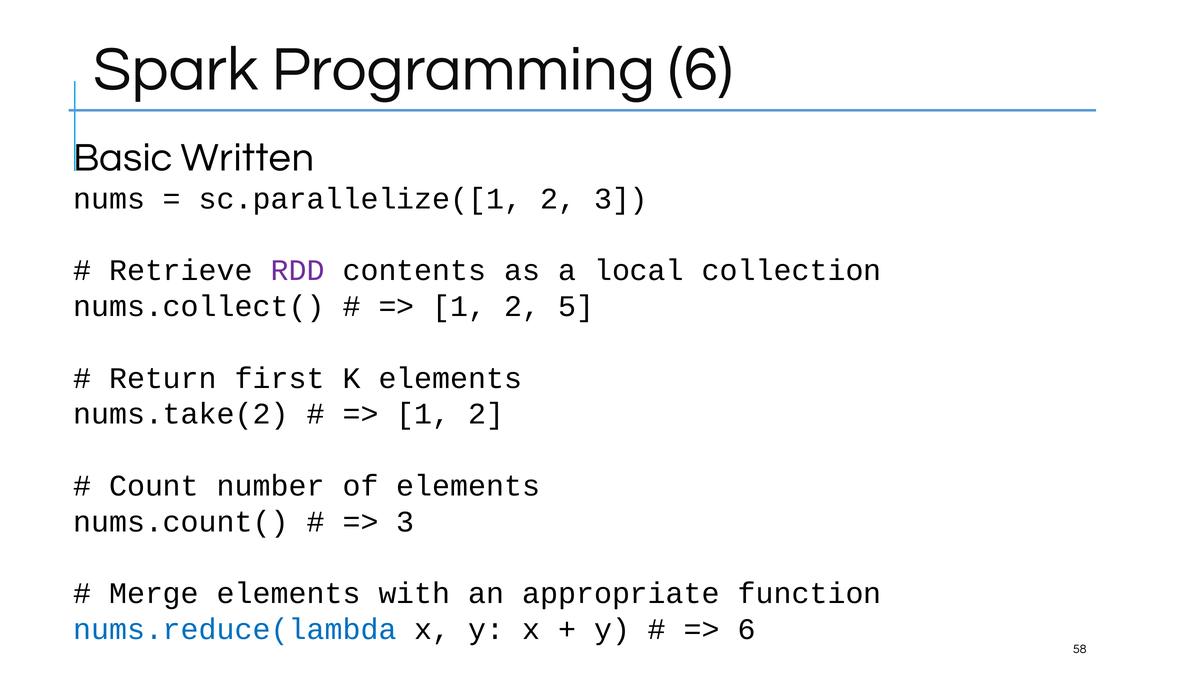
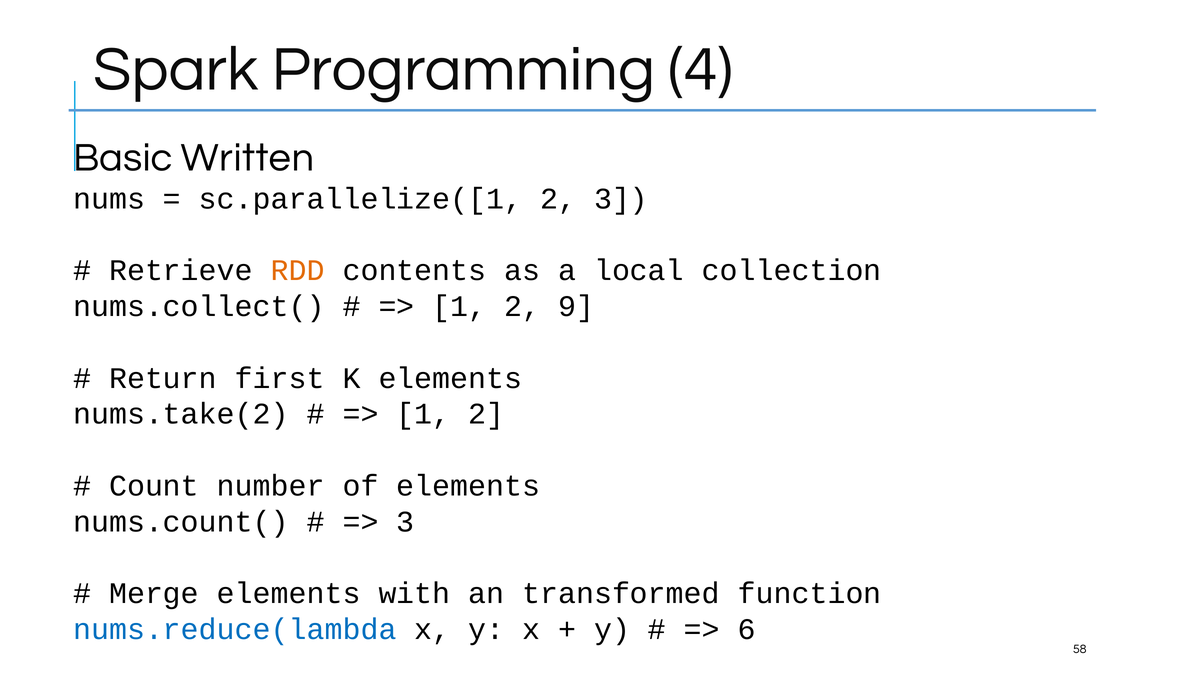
Programming 6: 6 -> 4 (701, 69)
RDD colour: purple -> orange (298, 271)
5: 5 -> 9 (576, 306)
appropriate: appropriate -> transformed (621, 594)
